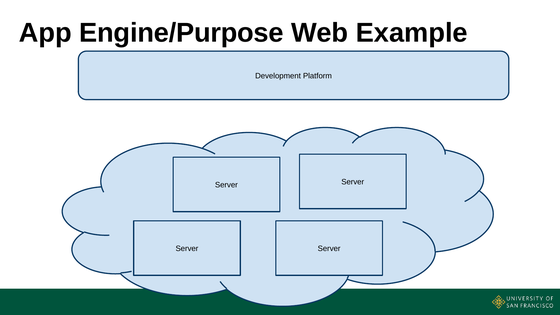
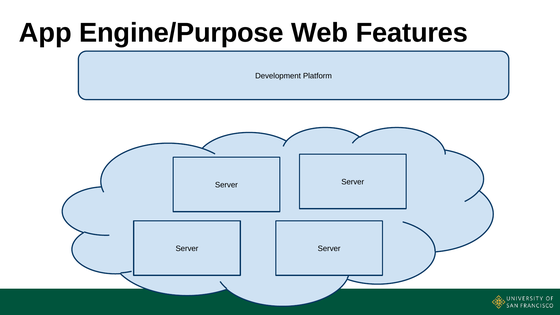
Example: Example -> Features (412, 33)
